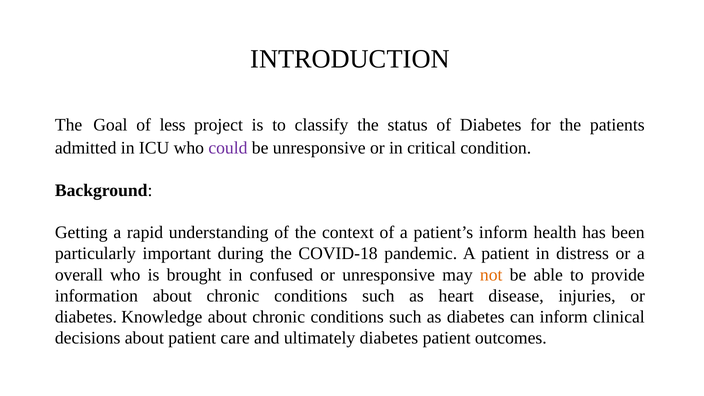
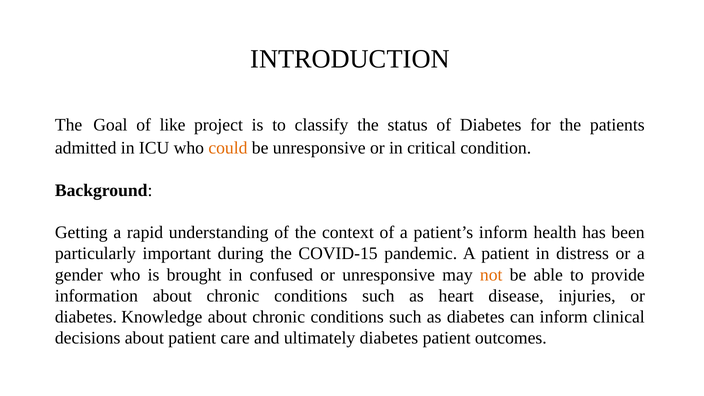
less: less -> like (173, 125)
could colour: purple -> orange (228, 148)
COVID-18: COVID-18 -> COVID-15 (338, 254)
overall: overall -> gender (79, 275)
